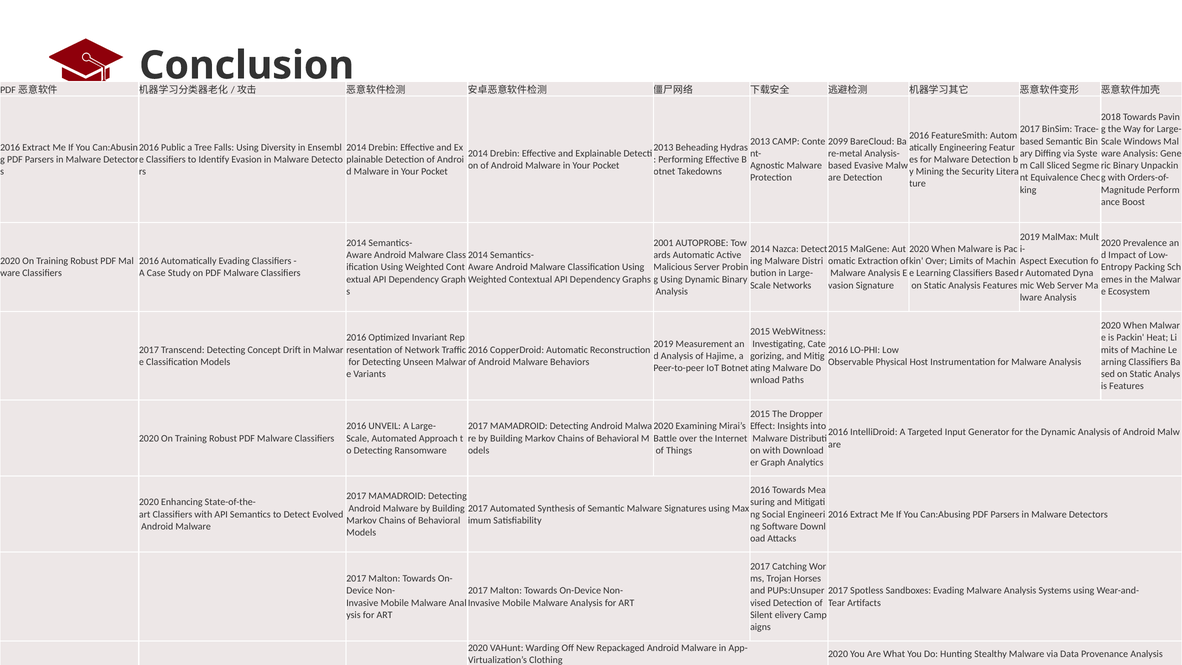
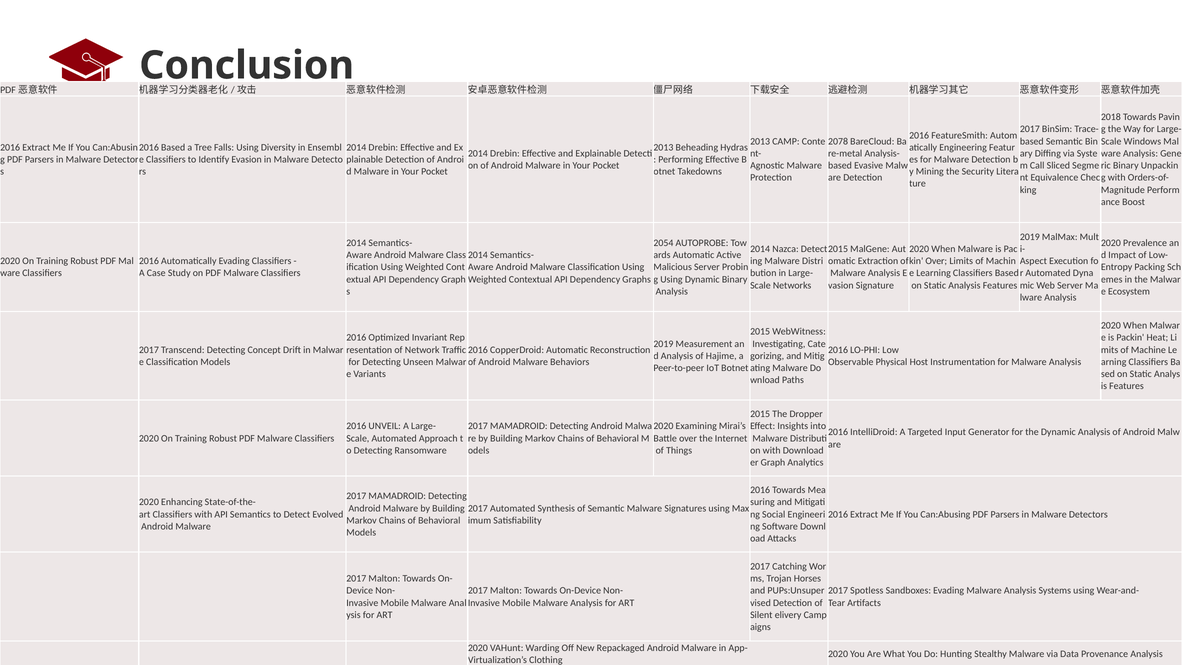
2099: 2099 -> 2078 (838, 141)
2016 Public: Public -> Based (173, 147)
2001: 2001 -> 2054 (663, 243)
